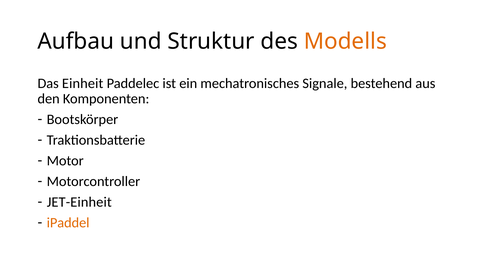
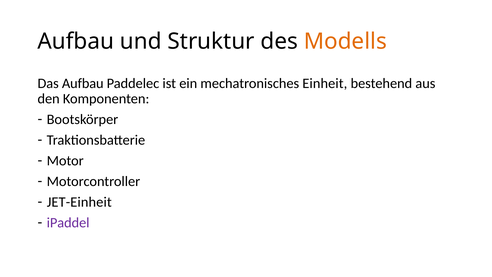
Das Einheit: Einheit -> Aufbau (83, 83)
Signale: Signale -> Einheit (325, 83)
iPaddel colour: orange -> purple (68, 222)
